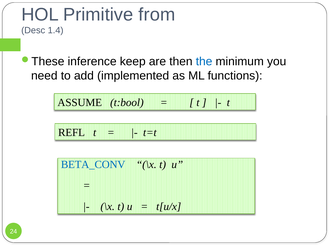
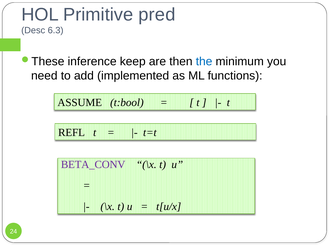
from: from -> pred (157, 15)
1.4: 1.4 -> 6.3 (56, 30)
BETA_CONV colour: blue -> purple (93, 165)
